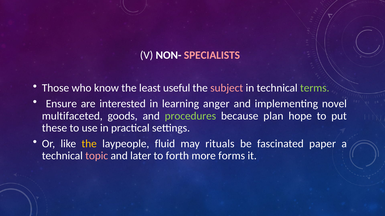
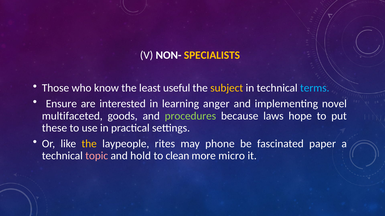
SPECIALISTS colour: pink -> yellow (212, 55)
subject colour: pink -> yellow (227, 88)
terms colour: light green -> light blue (315, 88)
plan: plan -> laws (273, 116)
fluid: fluid -> rites (165, 144)
rituals: rituals -> phone (220, 144)
later: later -> hold (141, 156)
forth: forth -> clean (177, 156)
forms: forms -> micro (232, 156)
